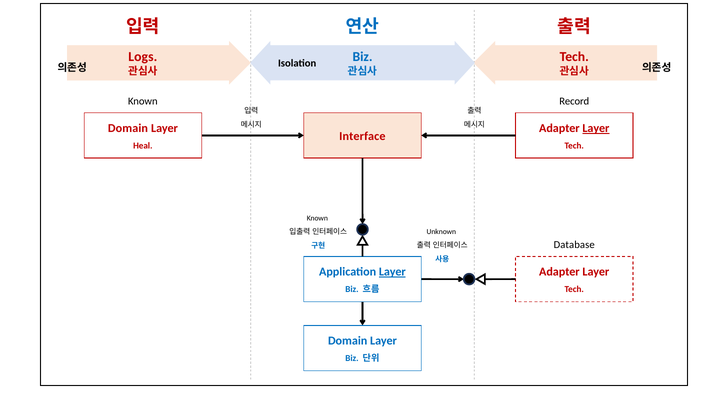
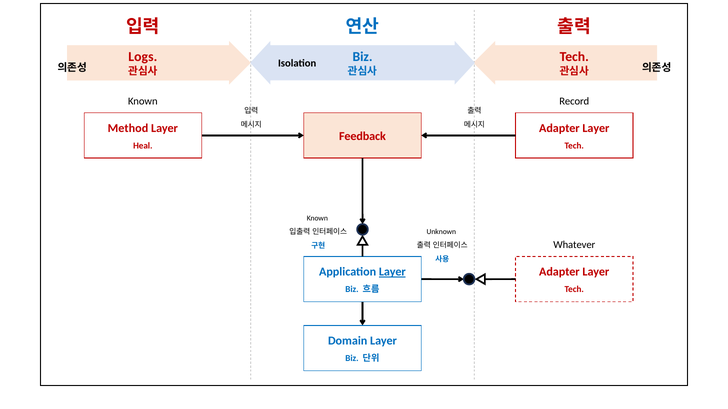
Domain: Domain -> Method (128, 128)
Layer underline: present -> none (596, 128)
Interface: Interface -> Feedback (362, 136)
Database: Database -> Whatever (574, 245)
